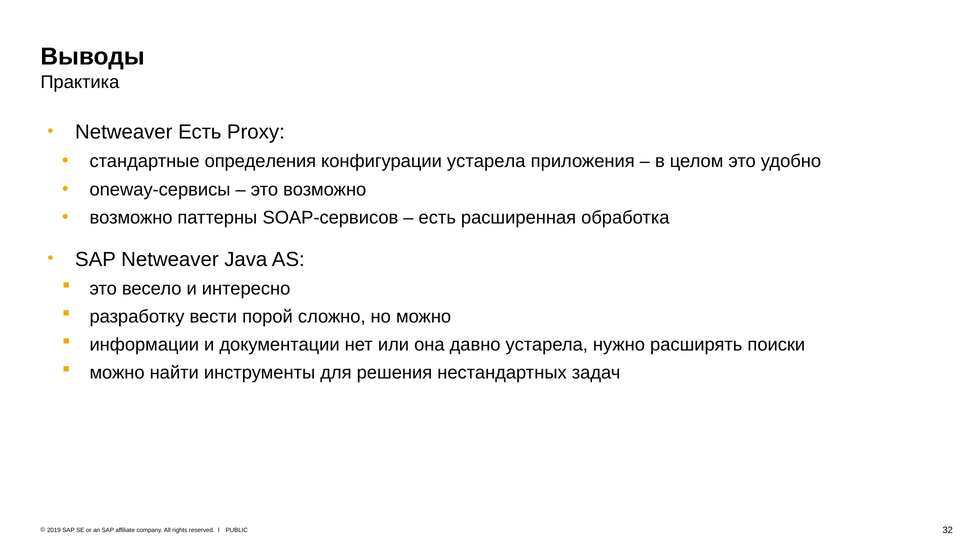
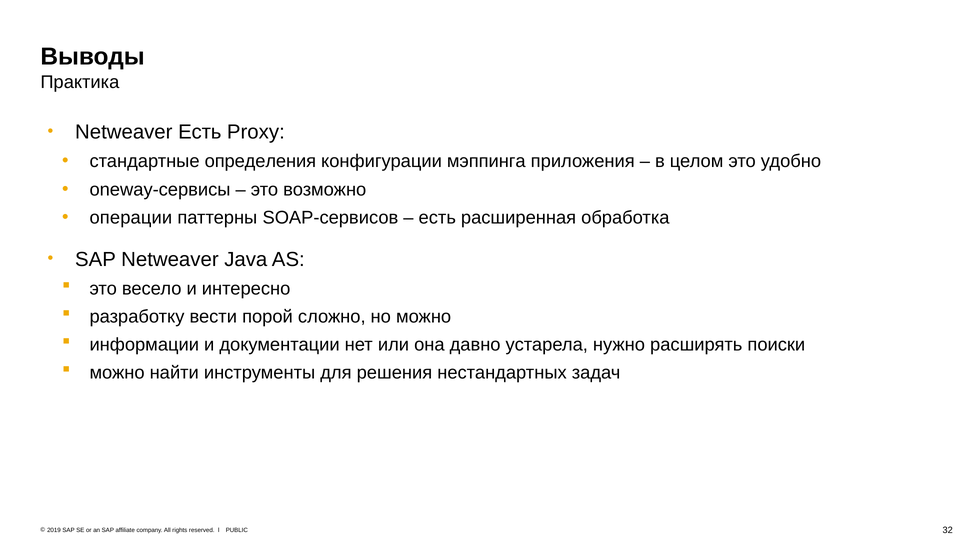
конфигурации устарела: устарела -> мэппинга (486, 161)
возможно: возможно -> операции (131, 218)
